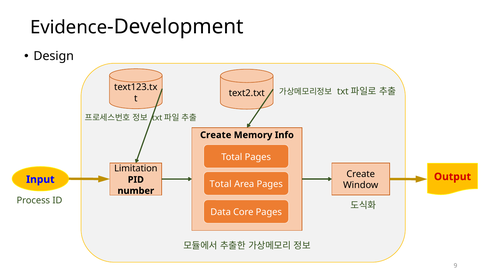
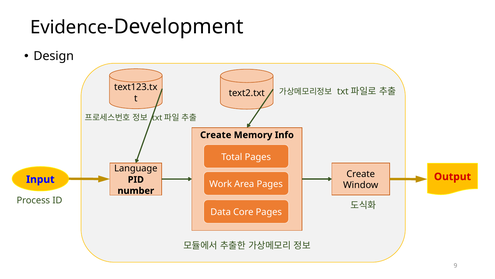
Limitation: Limitation -> Language (136, 168)
Total: Total -> Work (221, 184)
